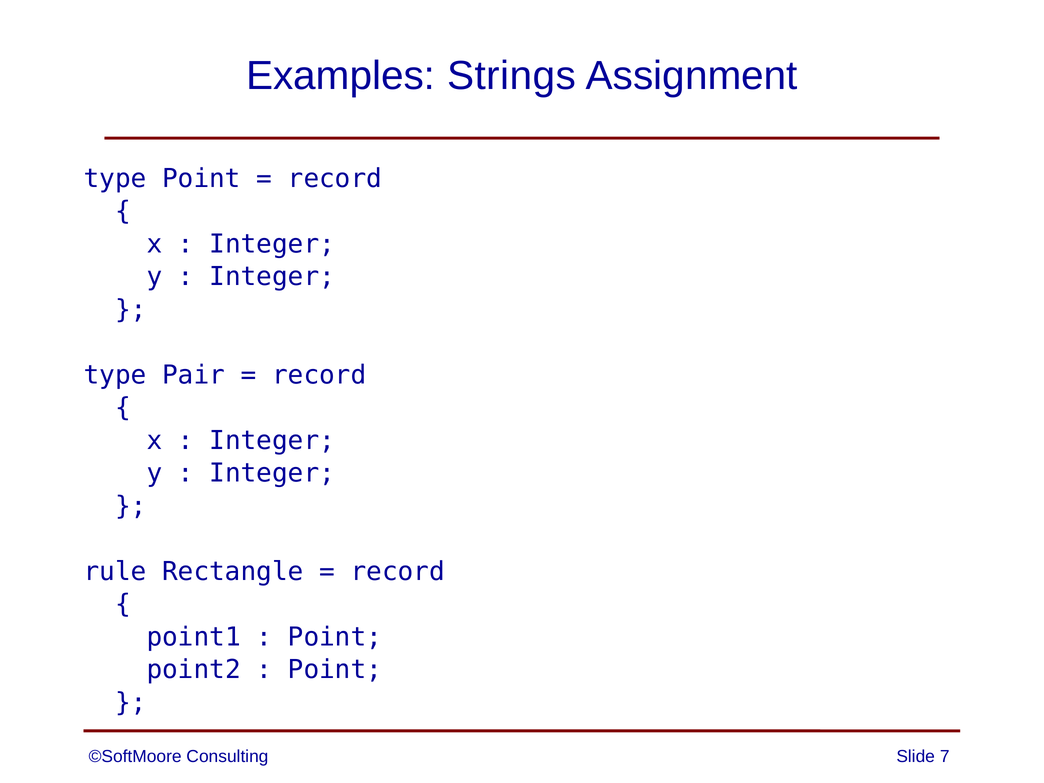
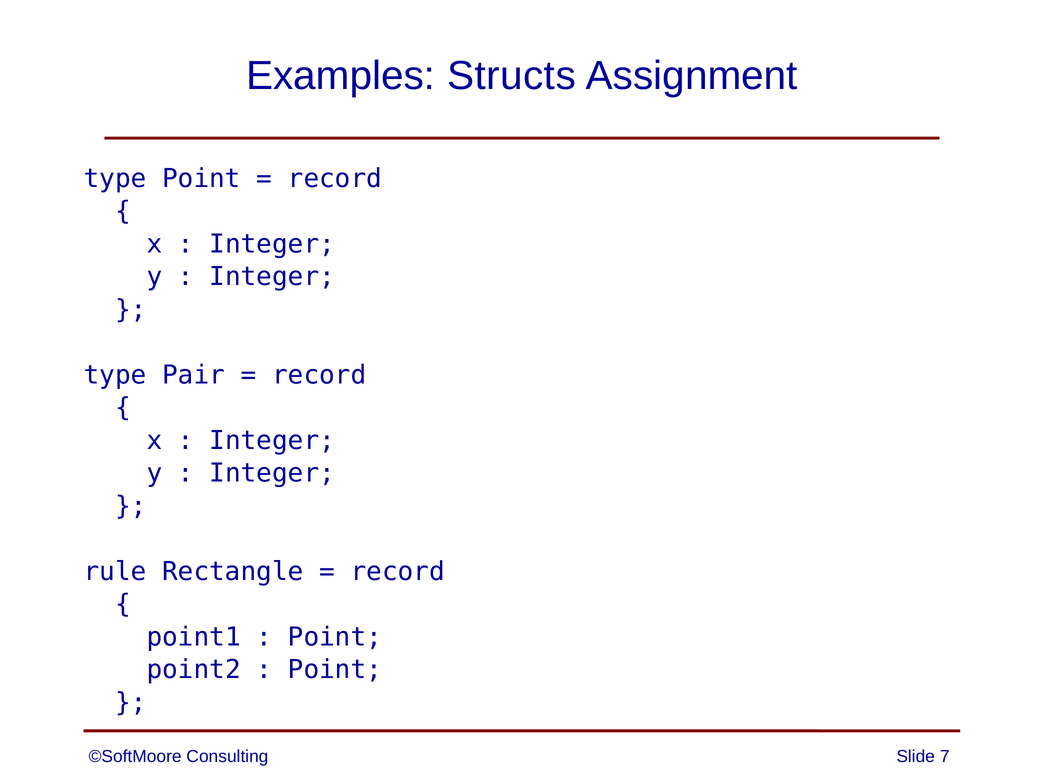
Strings: Strings -> Structs (511, 76)
